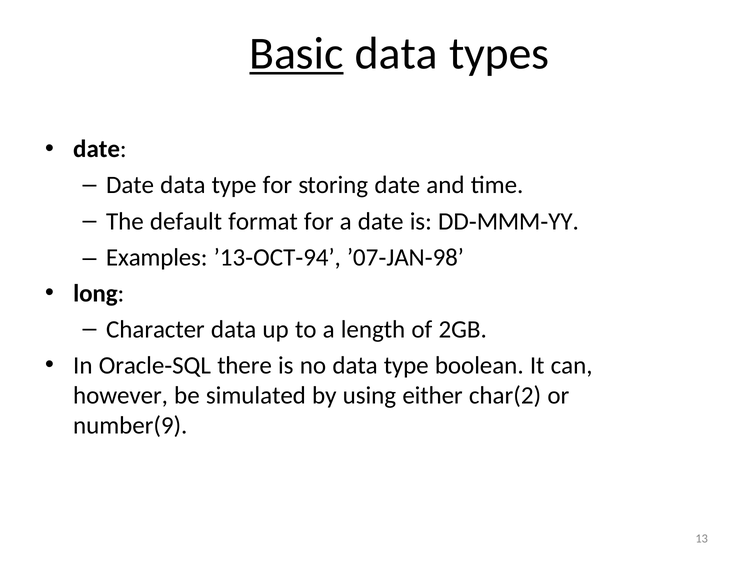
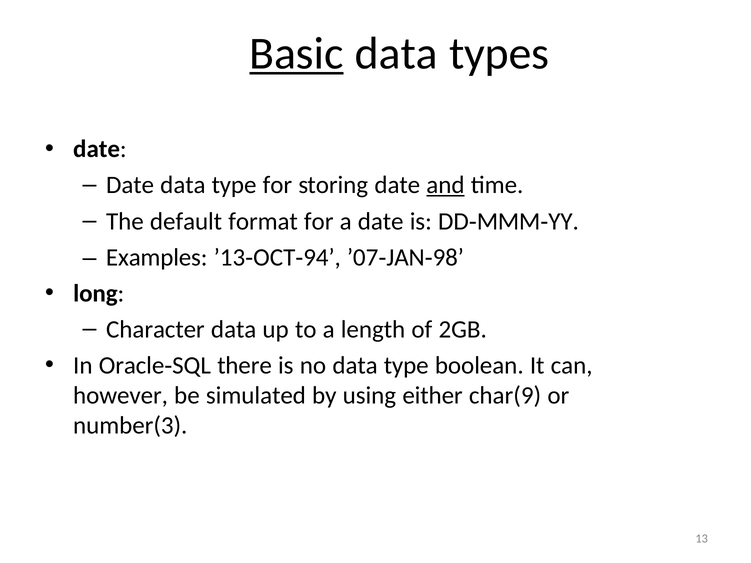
and underline: none -> present (445, 185)
char(2: char(2 -> char(9 (505, 396)
number(9: number(9 -> number(3 (130, 426)
